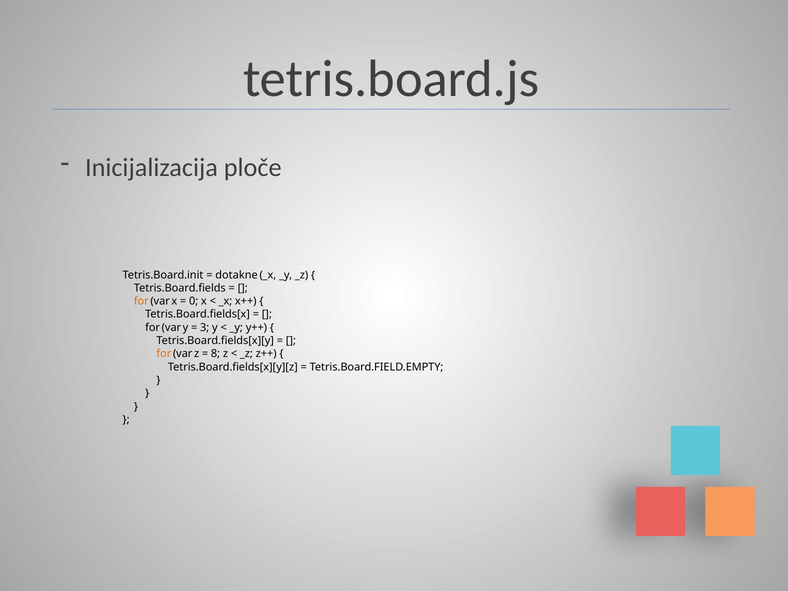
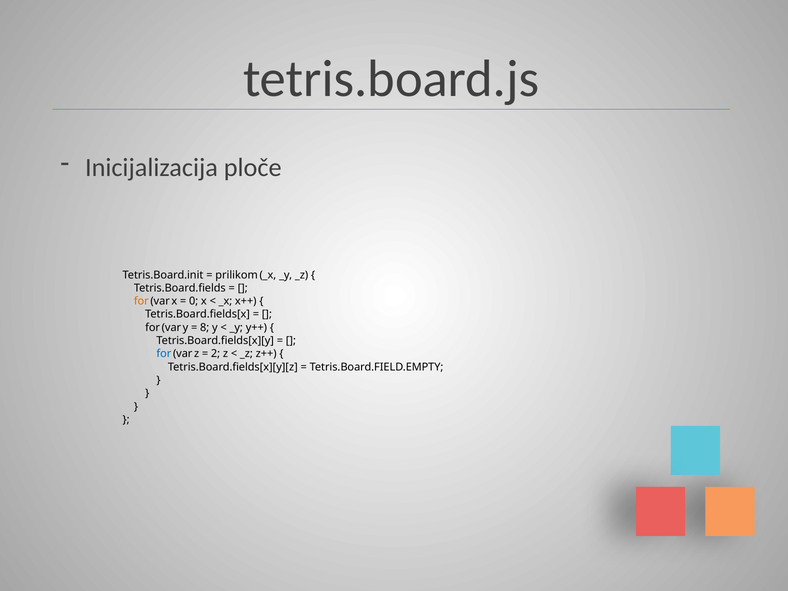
dotakne: dotakne -> prilikom (237, 275)
3: 3 -> 8 (205, 328)
for colour: orange -> blue (164, 354)
8: 8 -> 2 (216, 354)
